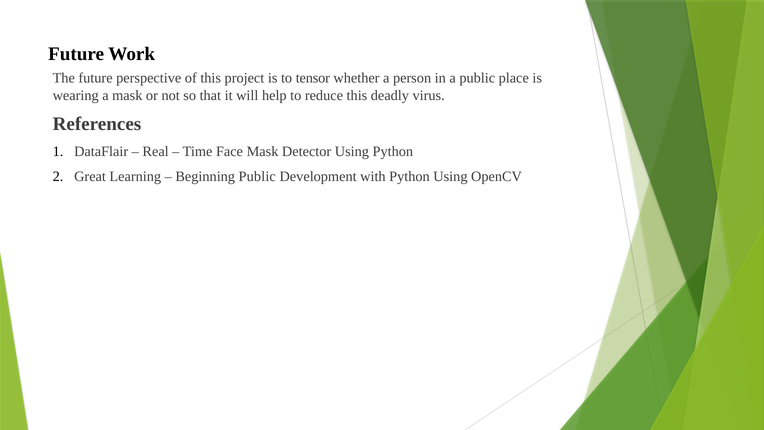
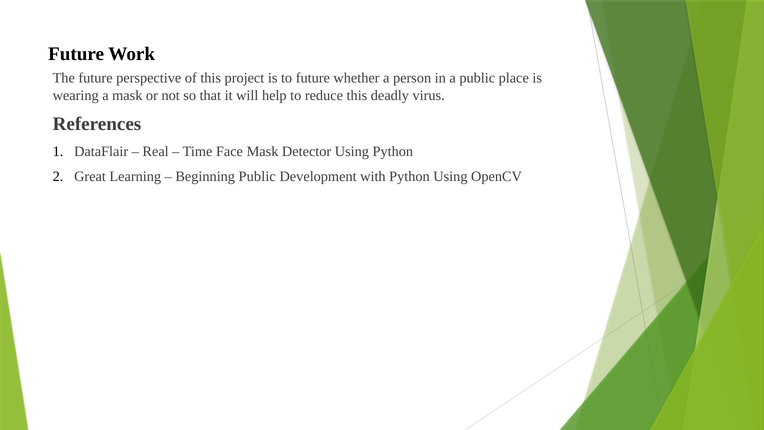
to tensor: tensor -> future (313, 78)
